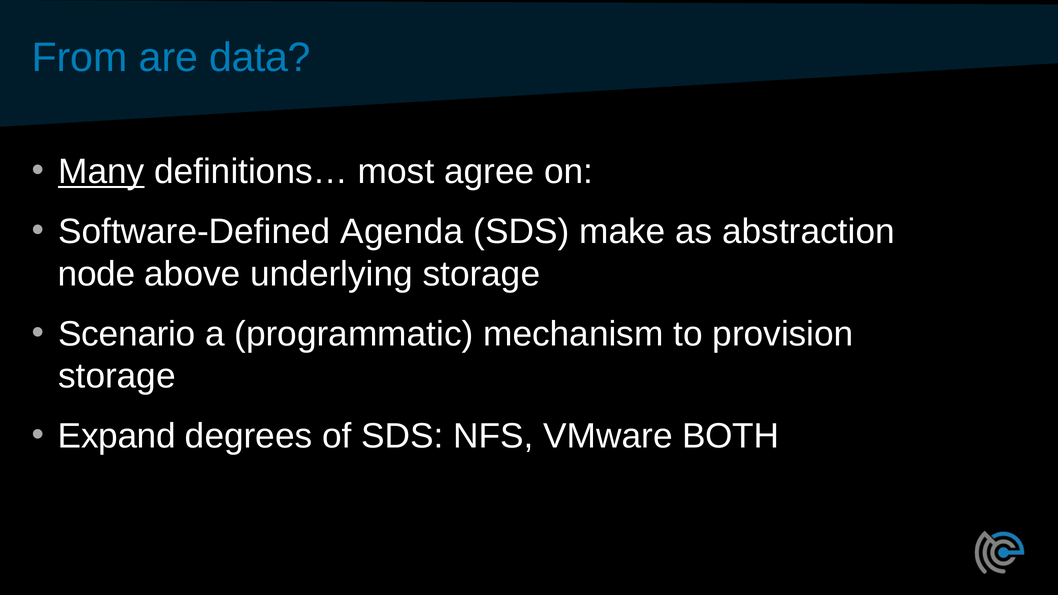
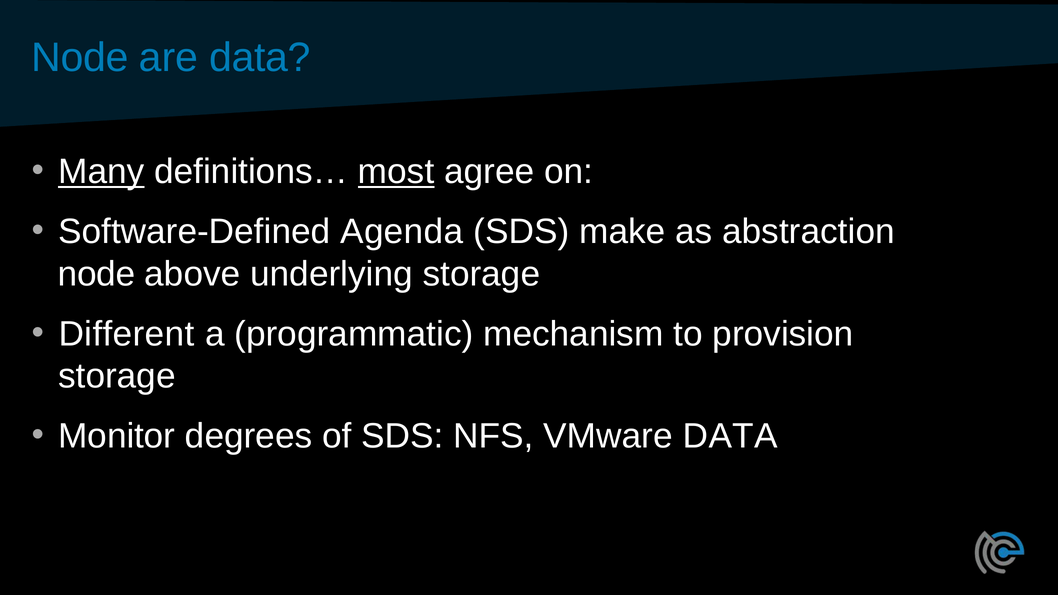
From: From -> Node (80, 58)
most underline: none -> present (396, 172)
Scenario: Scenario -> Different (127, 334)
Expand: Expand -> Monitor (117, 436)
VMware BOTH: BOTH -> DATA (730, 436)
